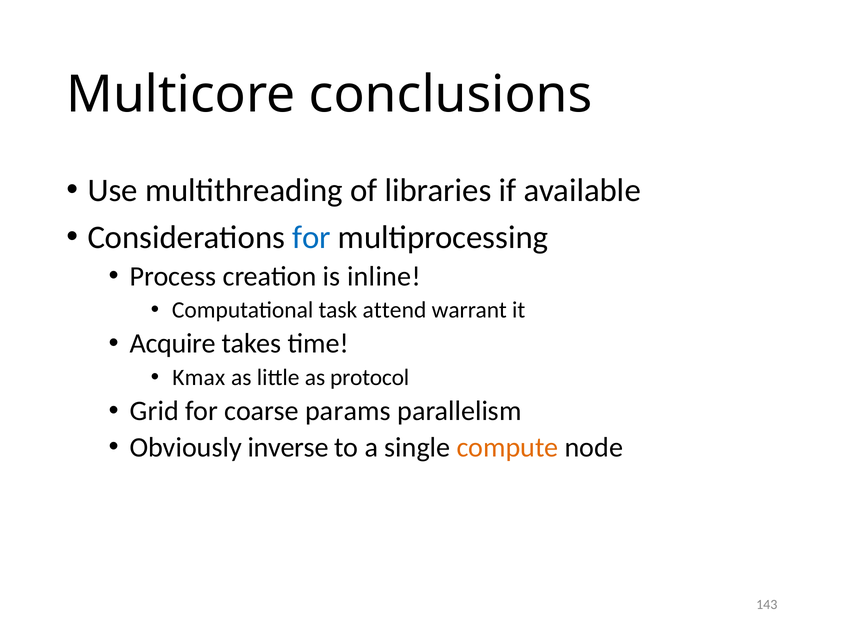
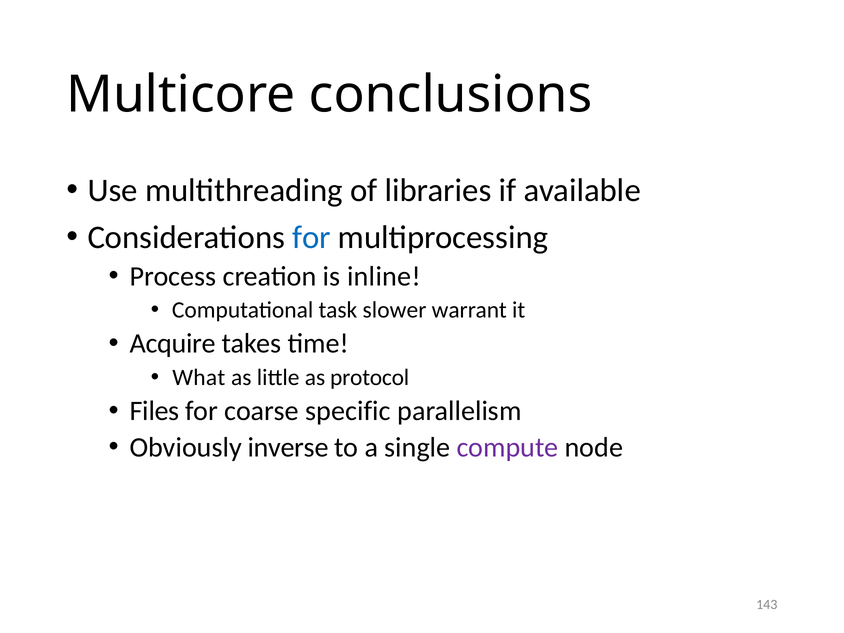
attend: attend -> slower (395, 310)
Kmax: Kmax -> What (199, 377)
Grid: Grid -> Files (155, 411)
params: params -> specific (348, 411)
compute colour: orange -> purple (508, 447)
